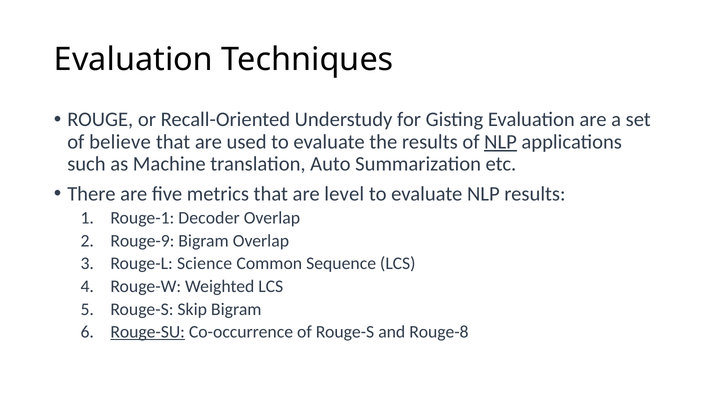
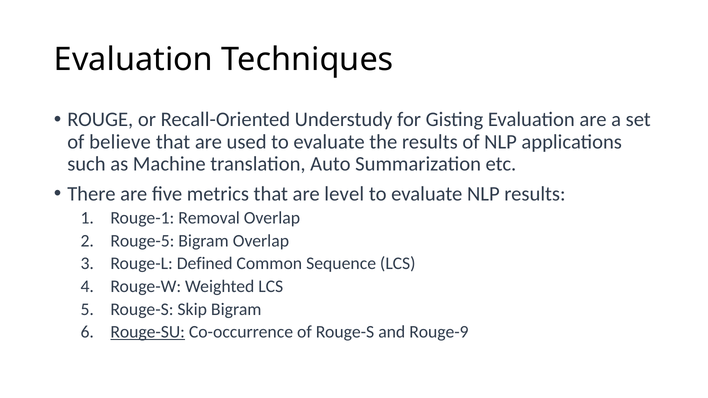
NLP underline: present -> none (501, 142)
Decoder: Decoder -> Removal (209, 218)
Rouge-9: Rouge-9 -> Rouge-5 (142, 241)
Science: Science -> Defined (205, 264)
Rouge-8: Rouge-8 -> Rouge-9 (439, 332)
